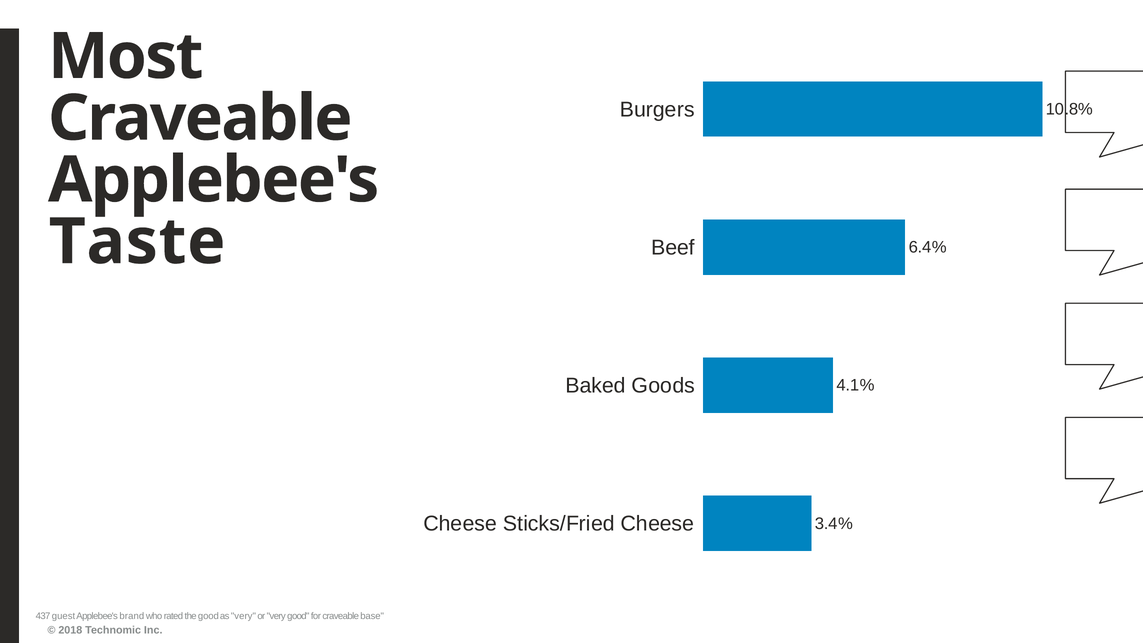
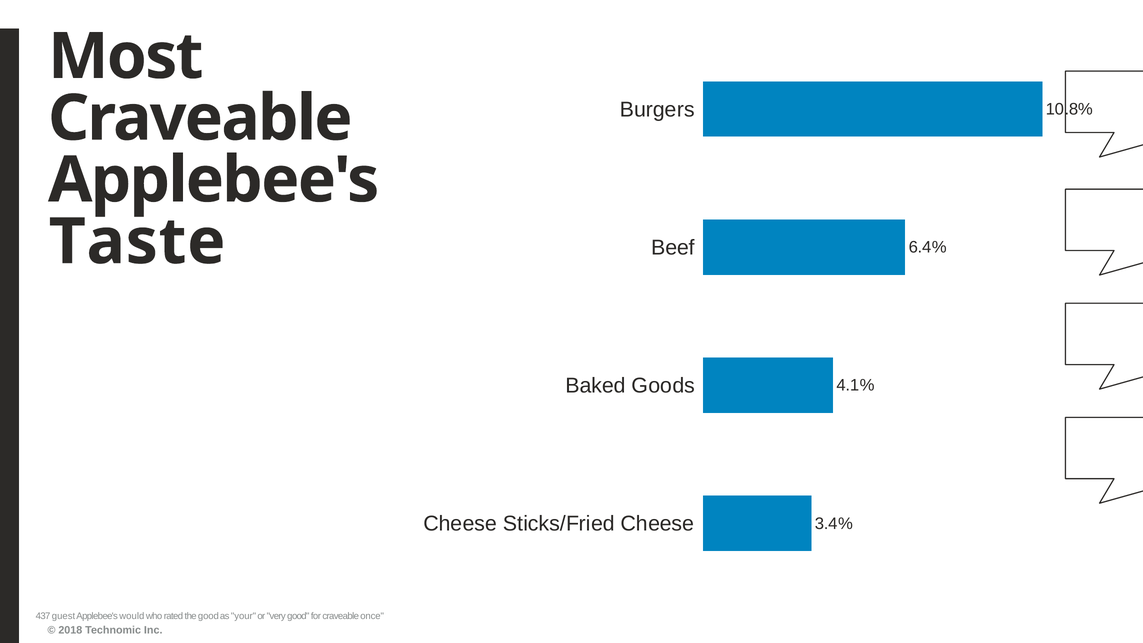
brand: brand -> would (132, 616)
as very: very -> your (243, 616)
base: base -> once (372, 616)
